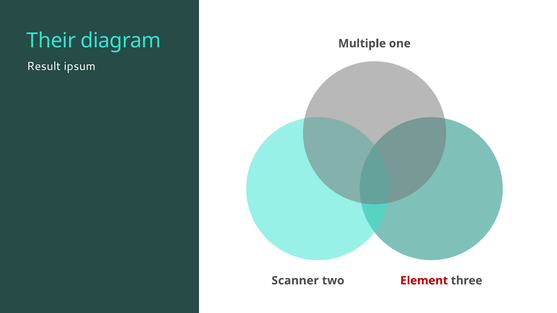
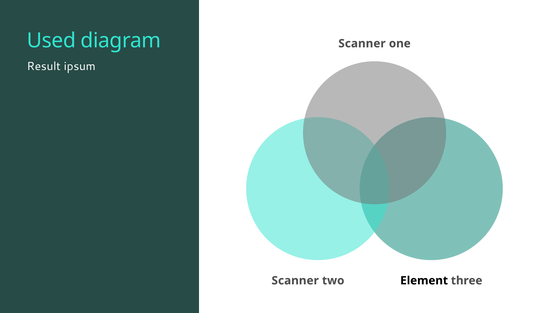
Their: Their -> Used (51, 41)
Multiple: Multiple -> Scanner (362, 44)
Element colour: red -> black (424, 281)
